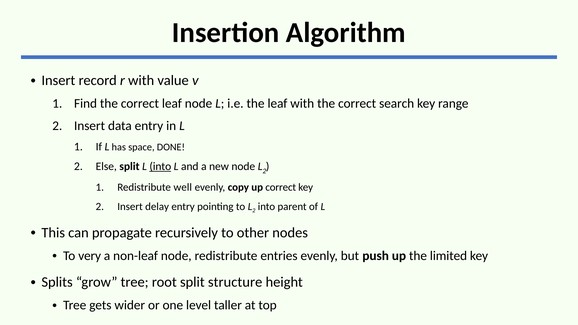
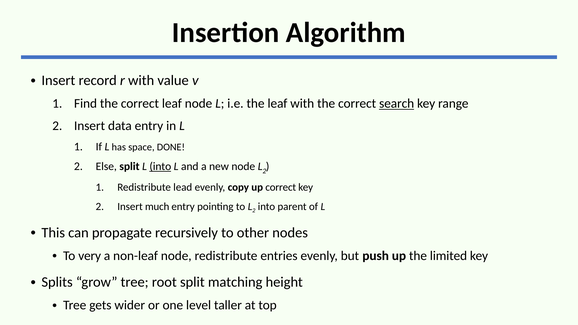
search underline: none -> present (397, 104)
well: well -> lead (183, 187)
delay: delay -> much (157, 207)
structure: structure -> matching (235, 282)
